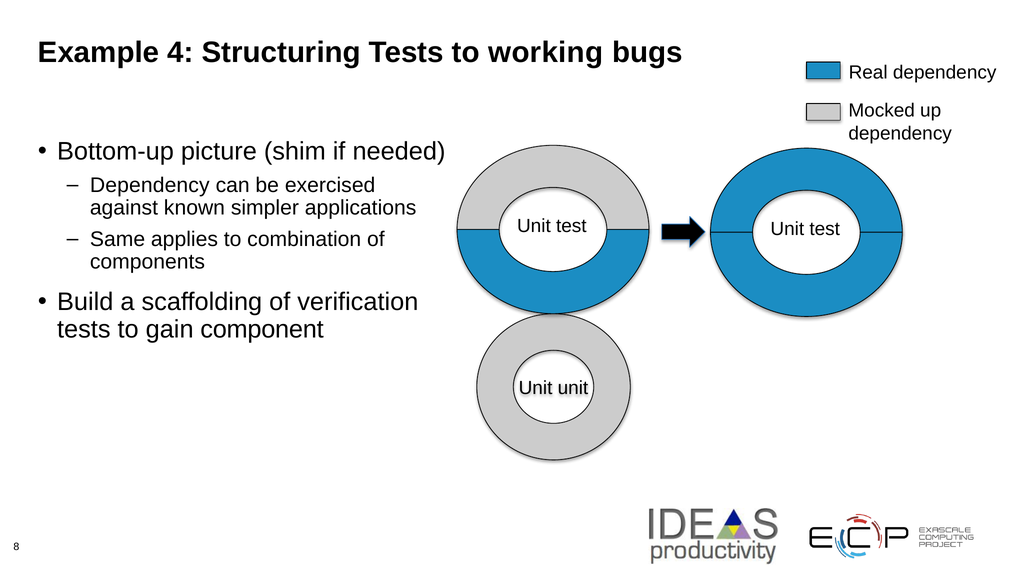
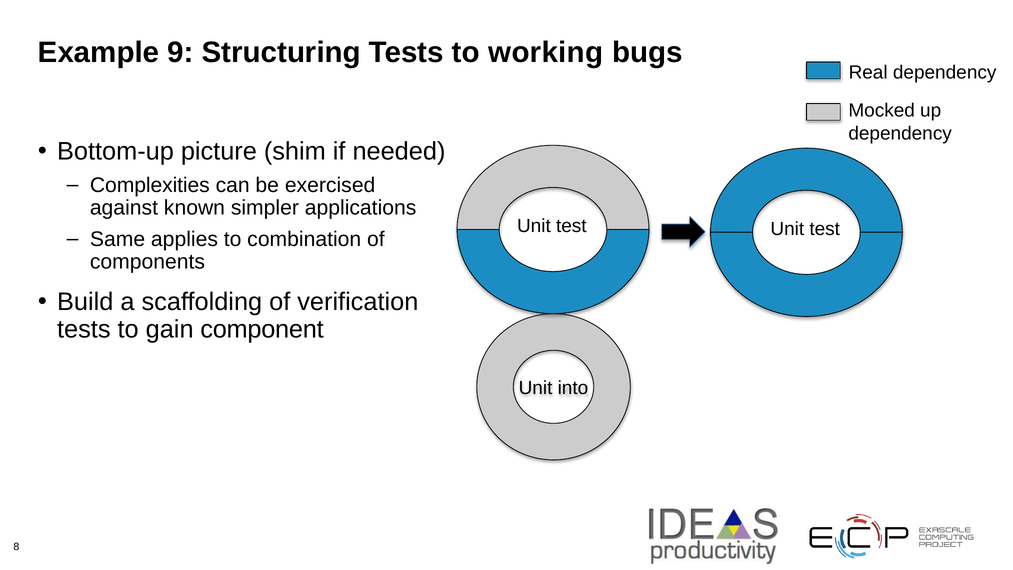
4: 4 -> 9 (181, 52)
Dependency: Dependency -> Complexities (150, 185)
unit: unit -> into (573, 388)
